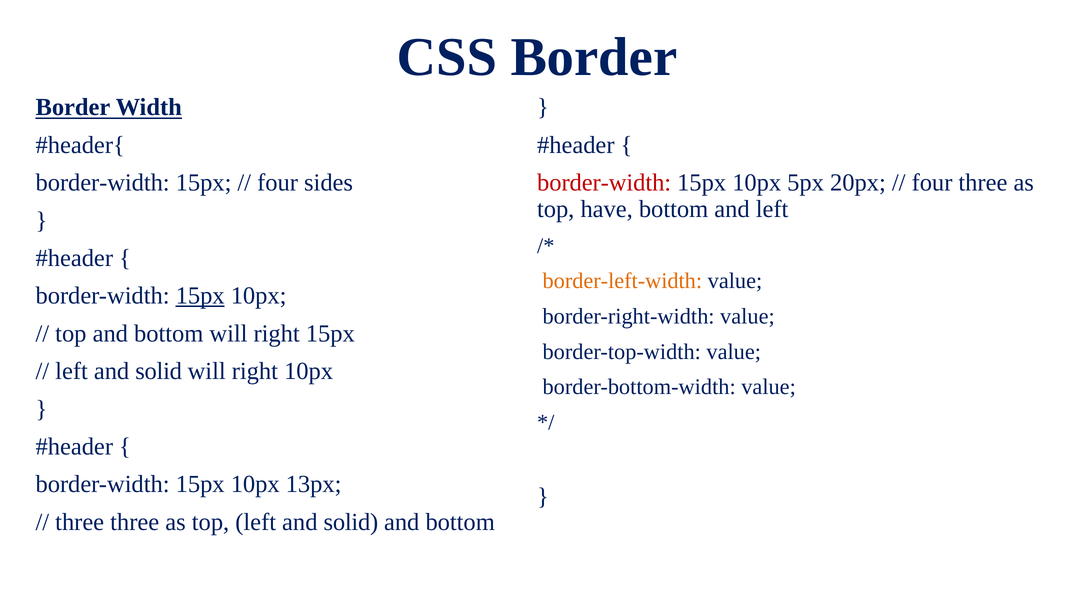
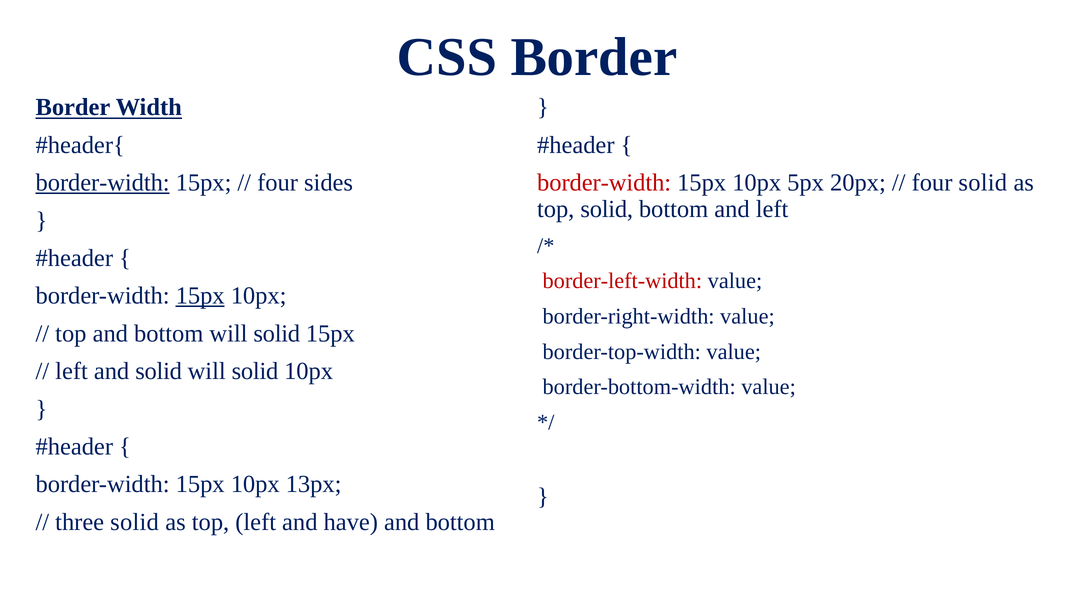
border-width underline: none -> present (103, 183)
four three: three -> solid (983, 183)
top have: have -> solid (607, 209)
border-left-width colour: orange -> red (622, 281)
bottom will right: right -> solid (277, 333)
right: right -> solid (255, 371)
three three: three -> solid (135, 522)
top left and solid: solid -> have (351, 522)
